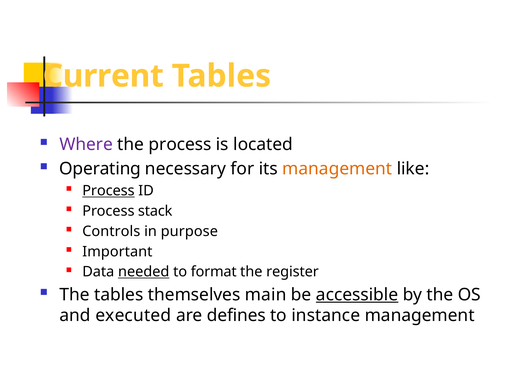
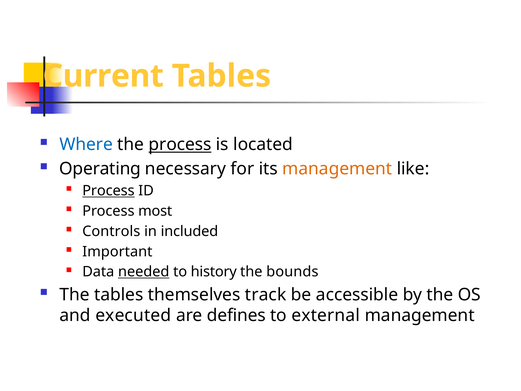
Where colour: purple -> blue (86, 144)
process underline: none -> present (180, 144)
stack: stack -> most (155, 211)
purpose: purpose -> included (189, 231)
format: format -> history (214, 272)
register: register -> bounds (292, 272)
main: main -> track (266, 294)
accessible underline: present -> none (357, 294)
instance: instance -> external (326, 315)
